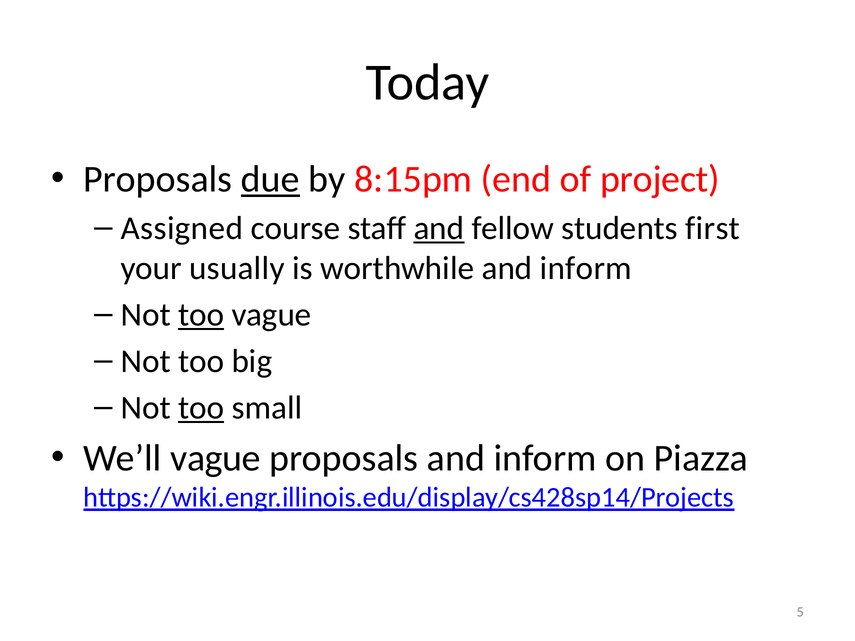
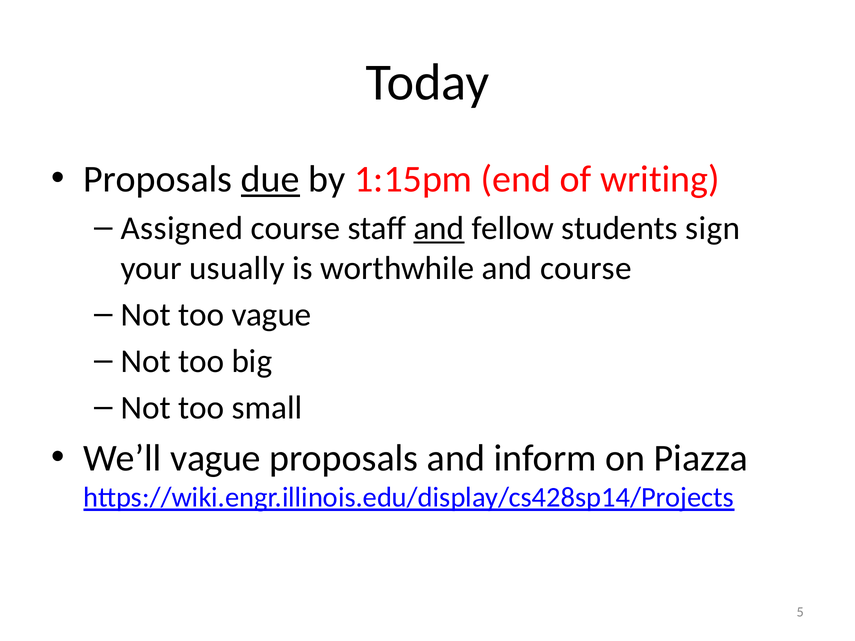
8:15pm: 8:15pm -> 1:15pm (413, 179)
project: project -> writing (660, 179)
first: first -> sign (713, 228)
worthwhile and inform: inform -> course (586, 268)
too underline: present -> none (201, 315)
too underline: present -> none (201, 408)
